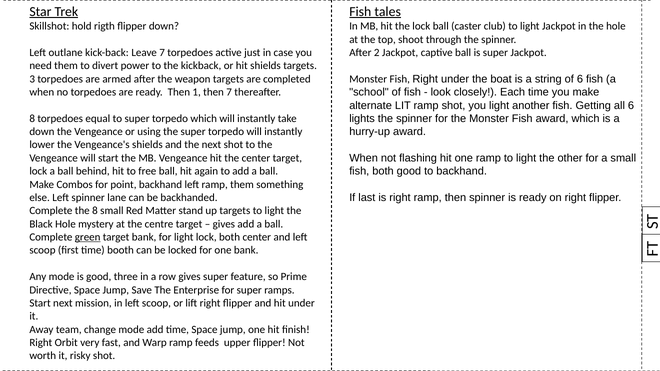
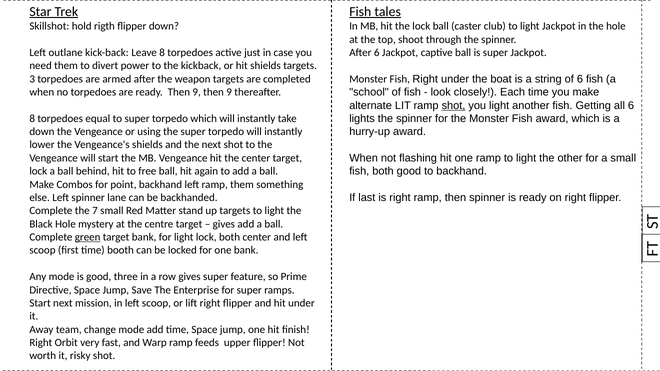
Leave 7: 7 -> 8 (162, 53)
After 2: 2 -> 6 (377, 53)
ready Then 1: 1 -> 9 (197, 92)
7: 7 -> 9 (229, 92)
shot underline: none -> present (454, 105)
the 8: 8 -> 7 (95, 211)
